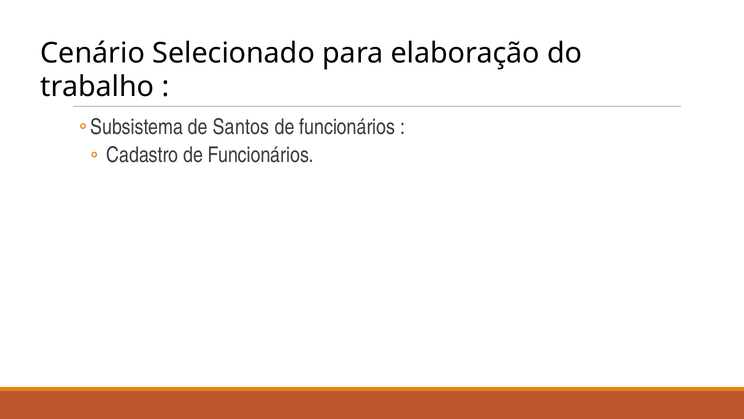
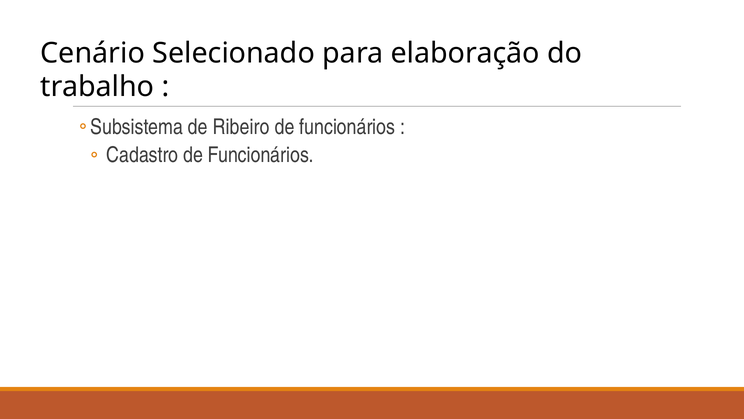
Santos: Santos -> Ribeiro (241, 127)
